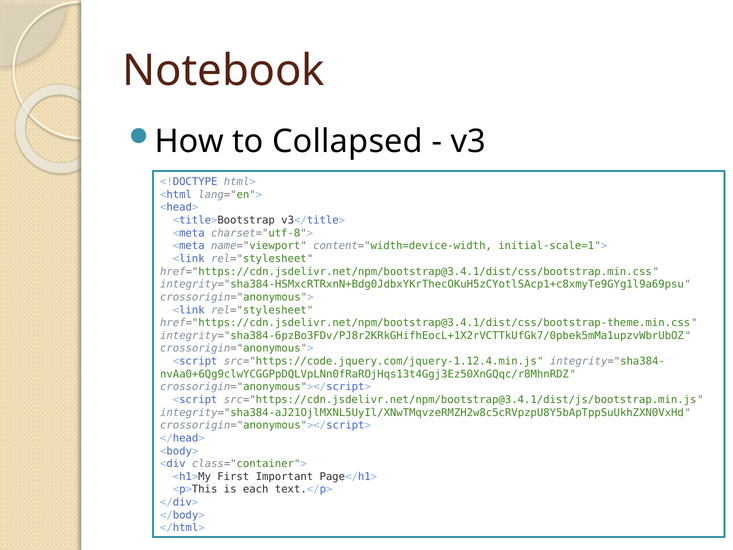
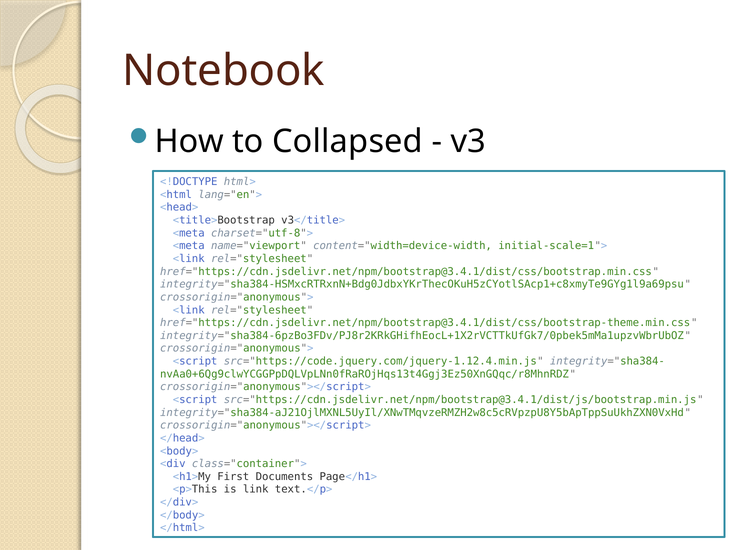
Important: Important -> Documents (284, 476)
each: each -> link (256, 489)
